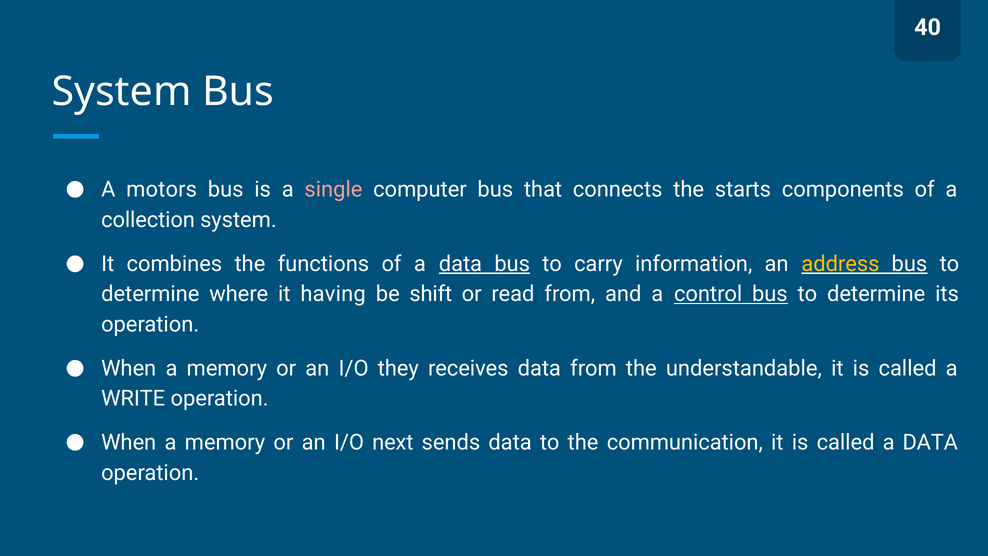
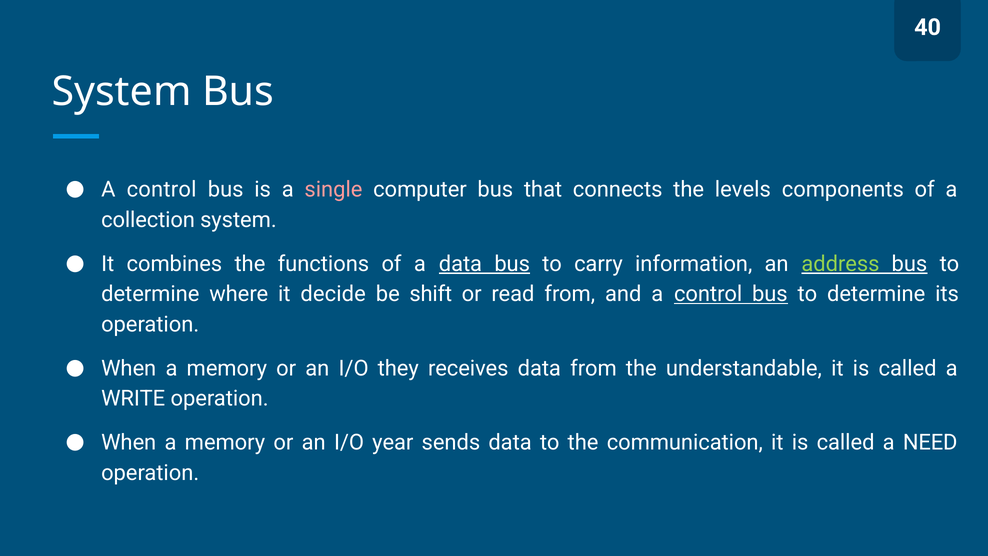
motors: motors -> control (162, 189)
starts: starts -> levels (743, 189)
address colour: yellow -> light green (840, 264)
having: having -> decide (333, 294)
next: next -> year (393, 442)
called a DATA: DATA -> NEED (930, 442)
